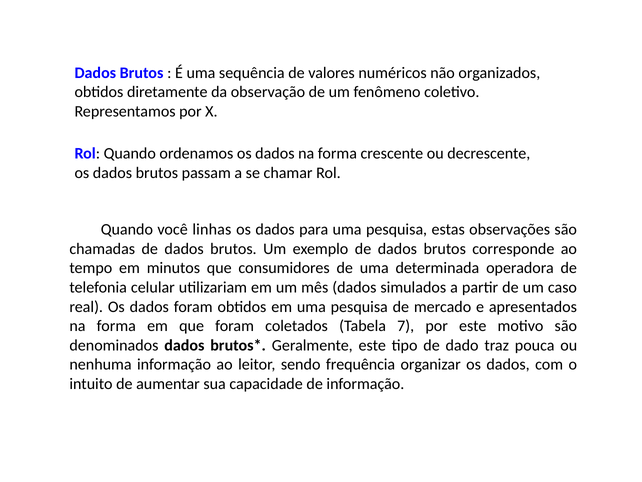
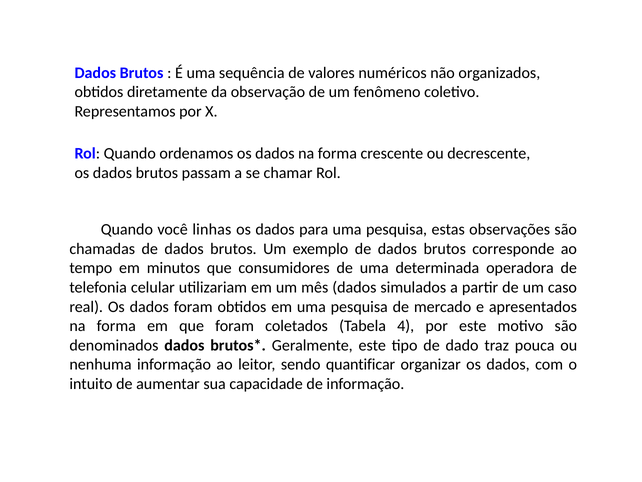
7: 7 -> 4 (406, 326)
frequência: frequência -> quantificar (361, 364)
